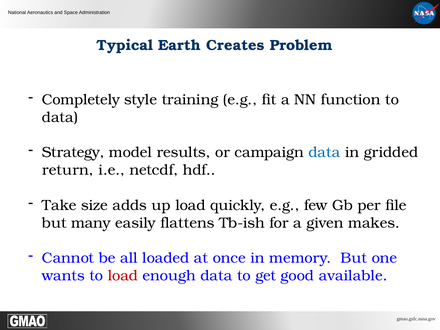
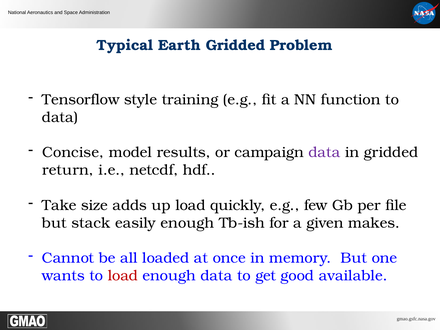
Earth Creates: Creates -> Gridded (236, 45)
Completely: Completely -> Tensorflow (81, 100)
Strategy: Strategy -> Concise (73, 152)
data colour: blue -> purple (324, 152)
many: many -> stack (91, 223)
easily flattens: flattens -> enough (187, 223)
